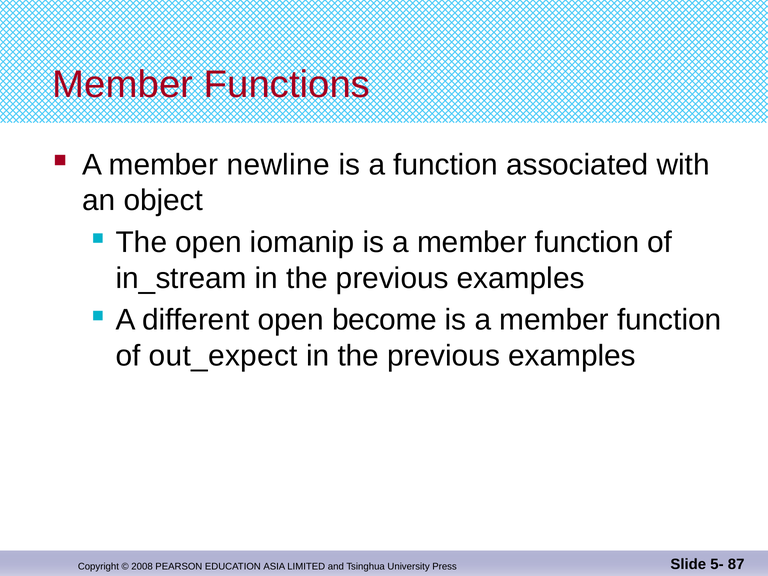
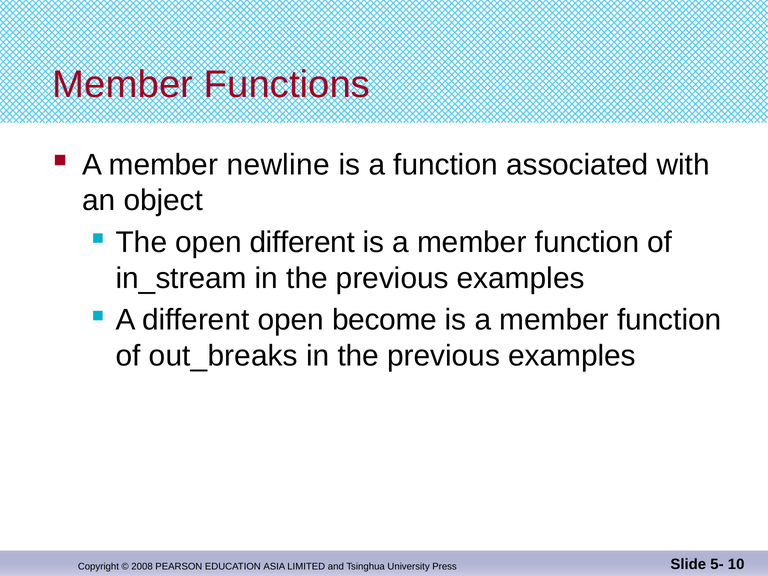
open iomanip: iomanip -> different (302, 242)
out_expect: out_expect -> out_breaks (223, 356)
87: 87 -> 10 (736, 564)
